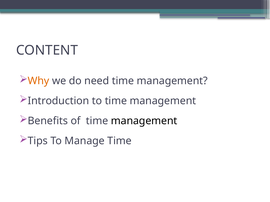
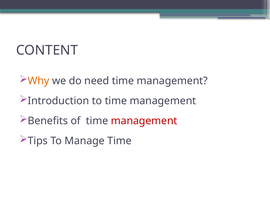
management colour: black -> red (144, 121)
